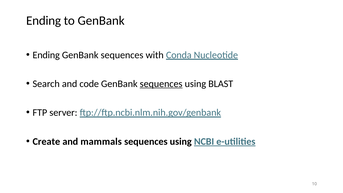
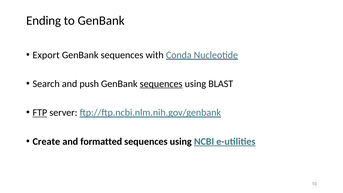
Ending: Ending -> Export (46, 55)
code: code -> push (89, 84)
FTP underline: none -> present (40, 113)
mammals: mammals -> formatted (101, 142)
